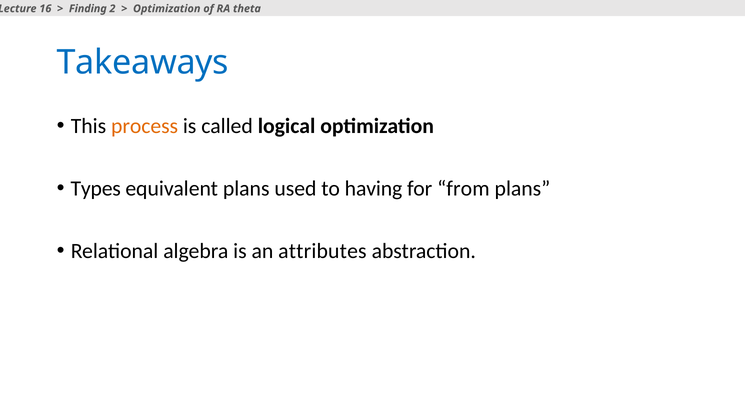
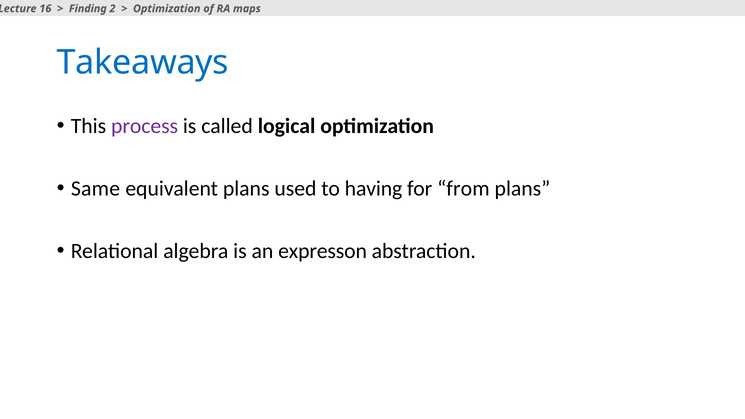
theta: theta -> maps (247, 9)
process colour: orange -> purple (145, 126)
Types: Types -> Same (96, 188)
attributes: attributes -> expresson (323, 251)
